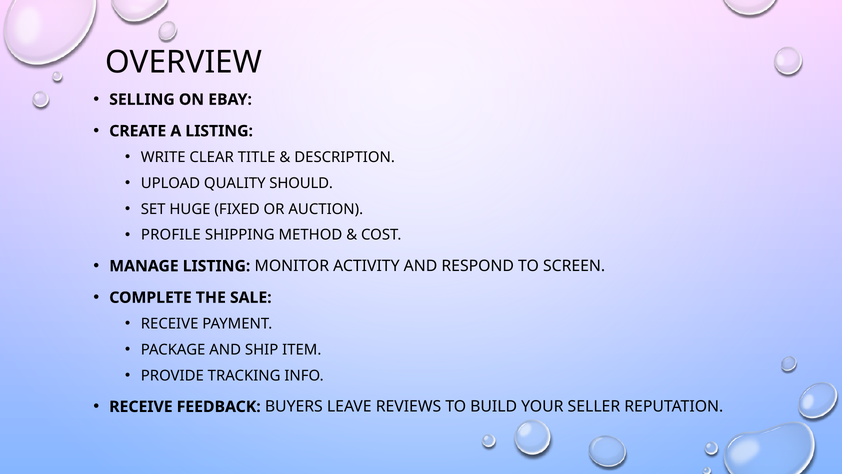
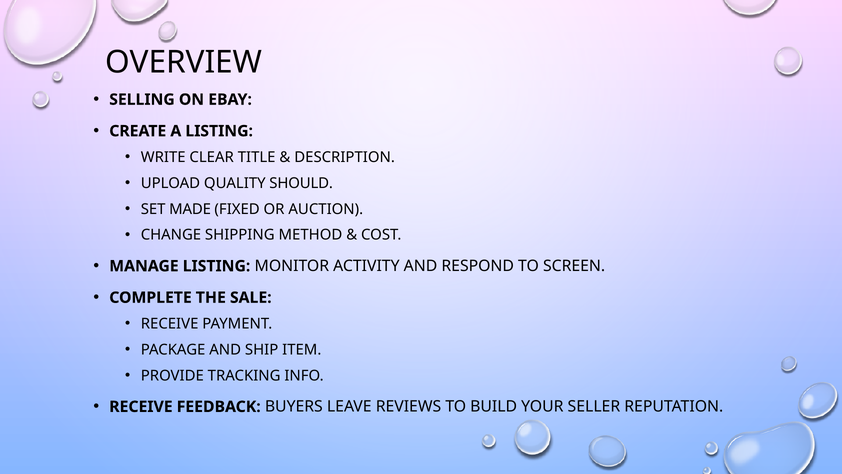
HUGE: HUGE -> MADE (190, 209)
PROFILE: PROFILE -> CHANGE (171, 235)
